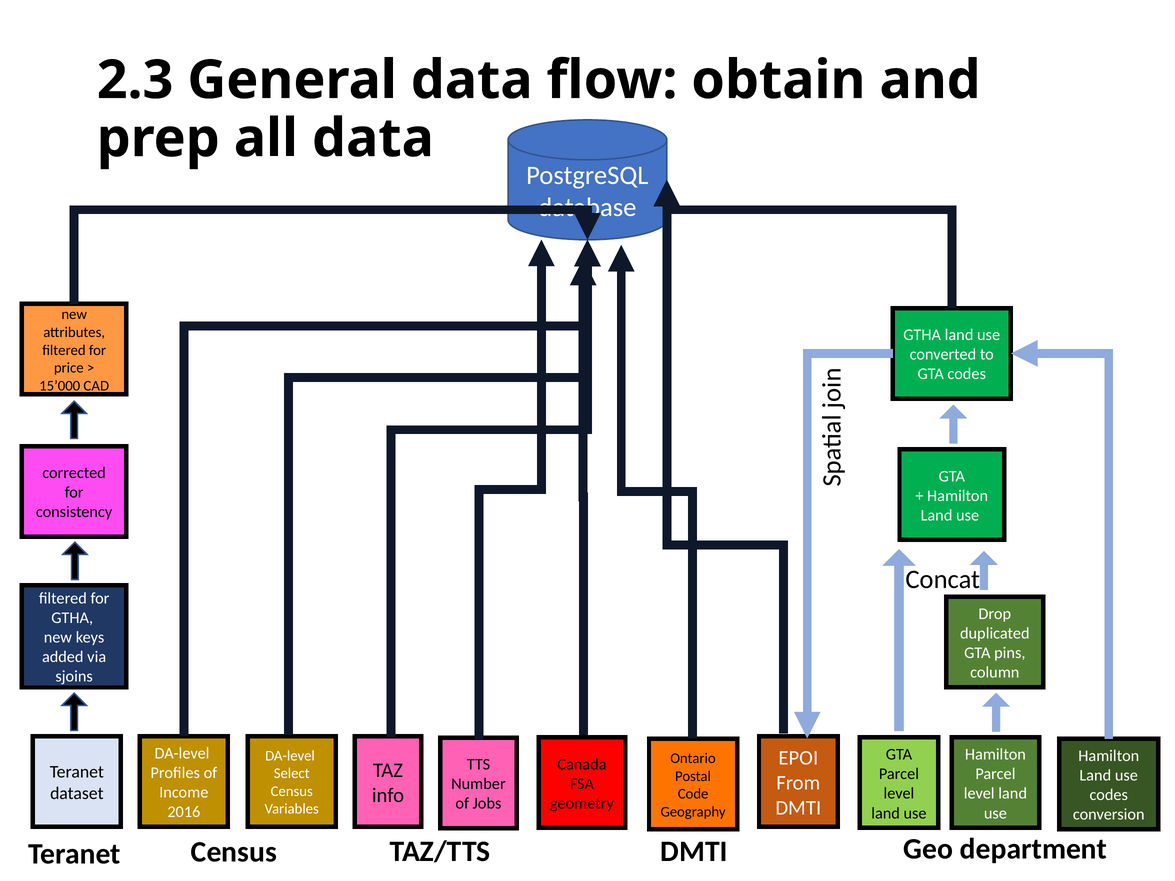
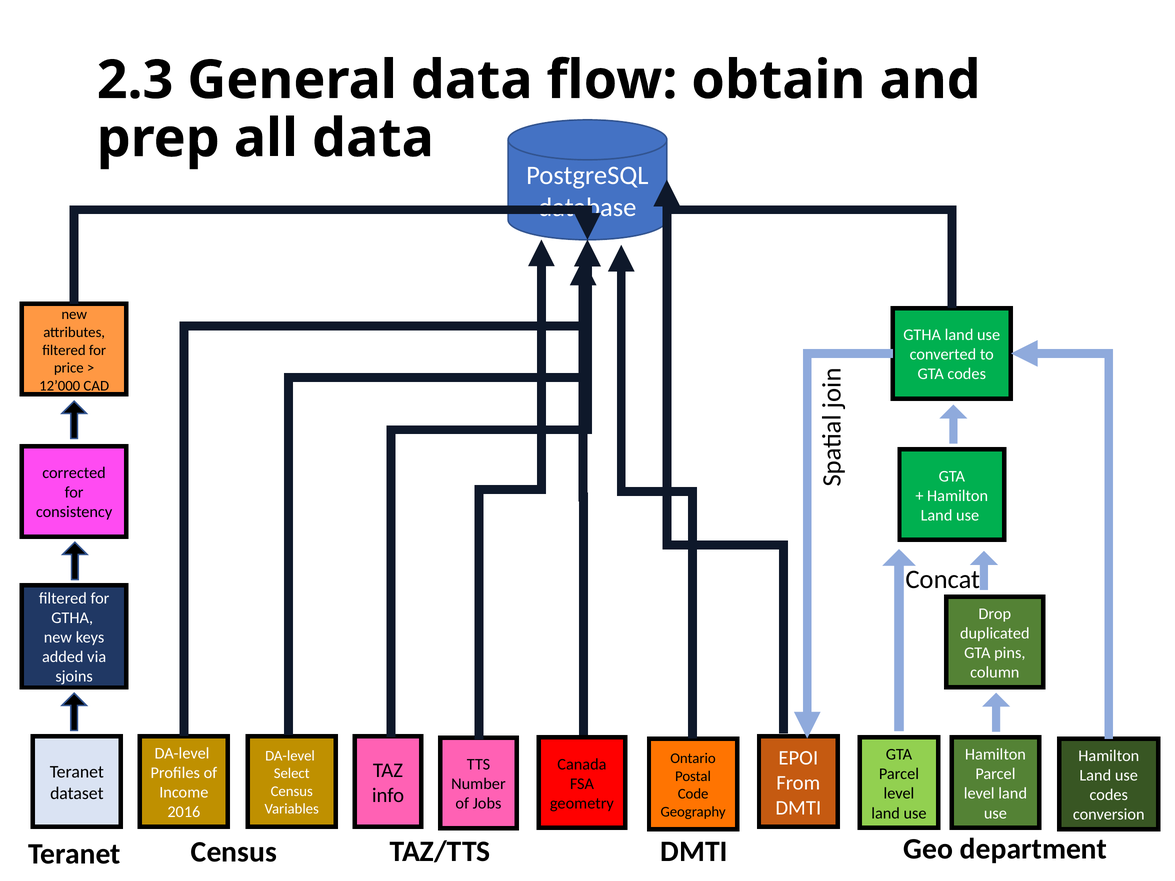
15’000: 15’000 -> 12’000 (60, 386)
